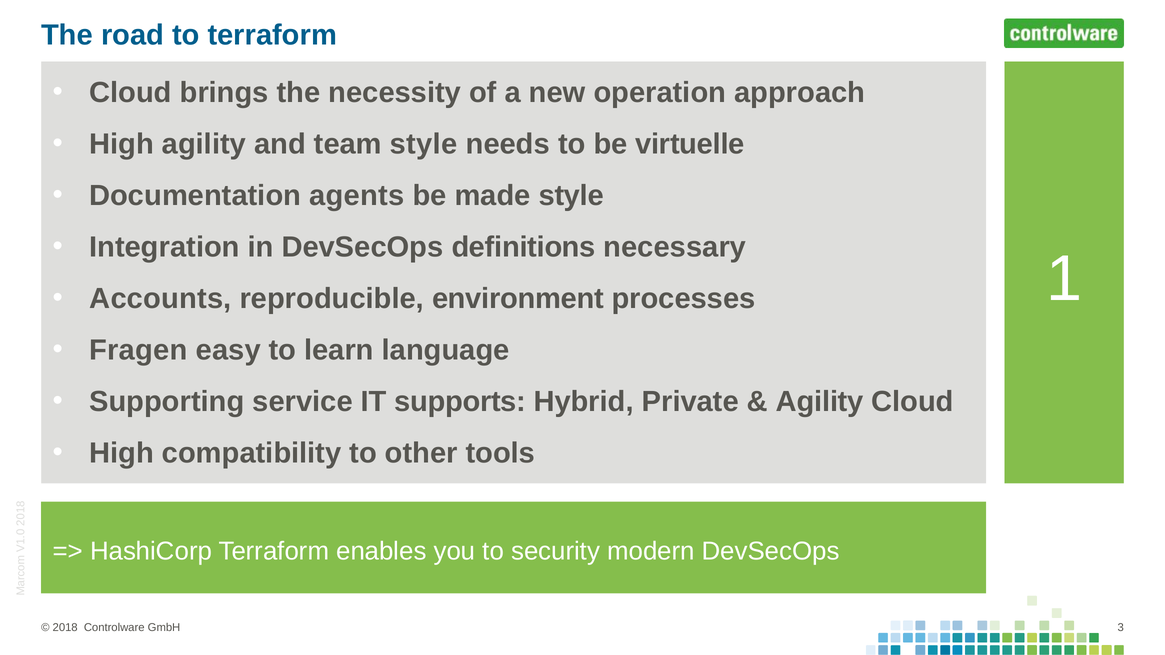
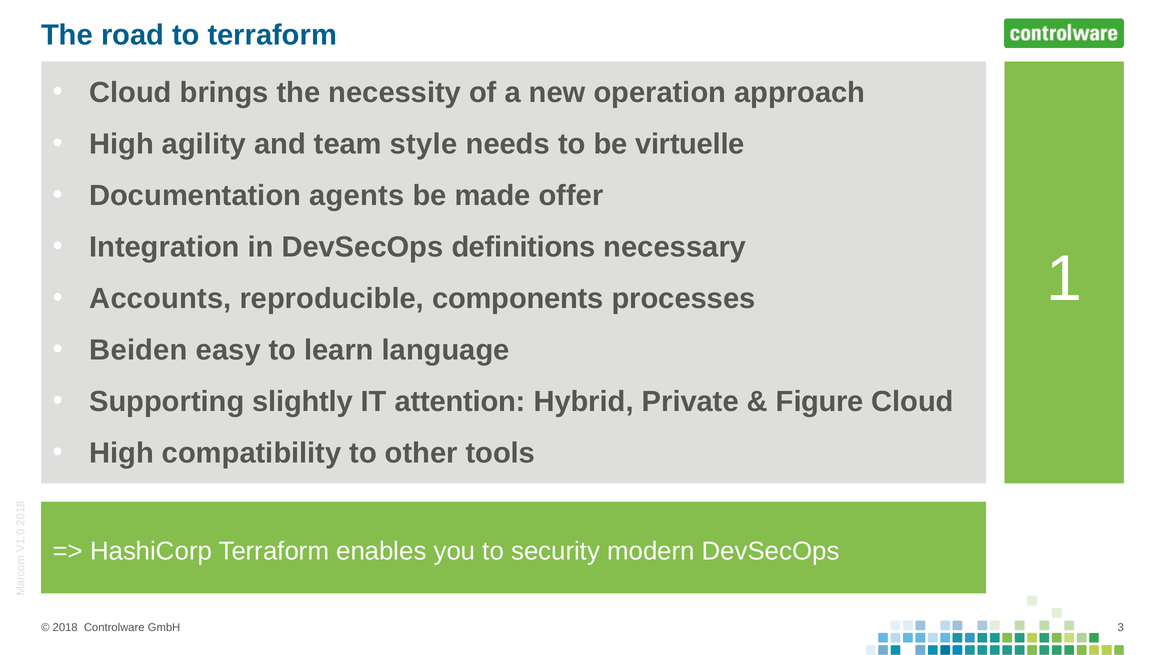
made style: style -> offer (571, 196)
environment: environment -> components (518, 299)
Fragen: Fragen -> Beiden (138, 350)
service: service -> slightly (303, 402)
supports: supports -> attention (460, 402)
Agility: Agility -> Figure (820, 402)
